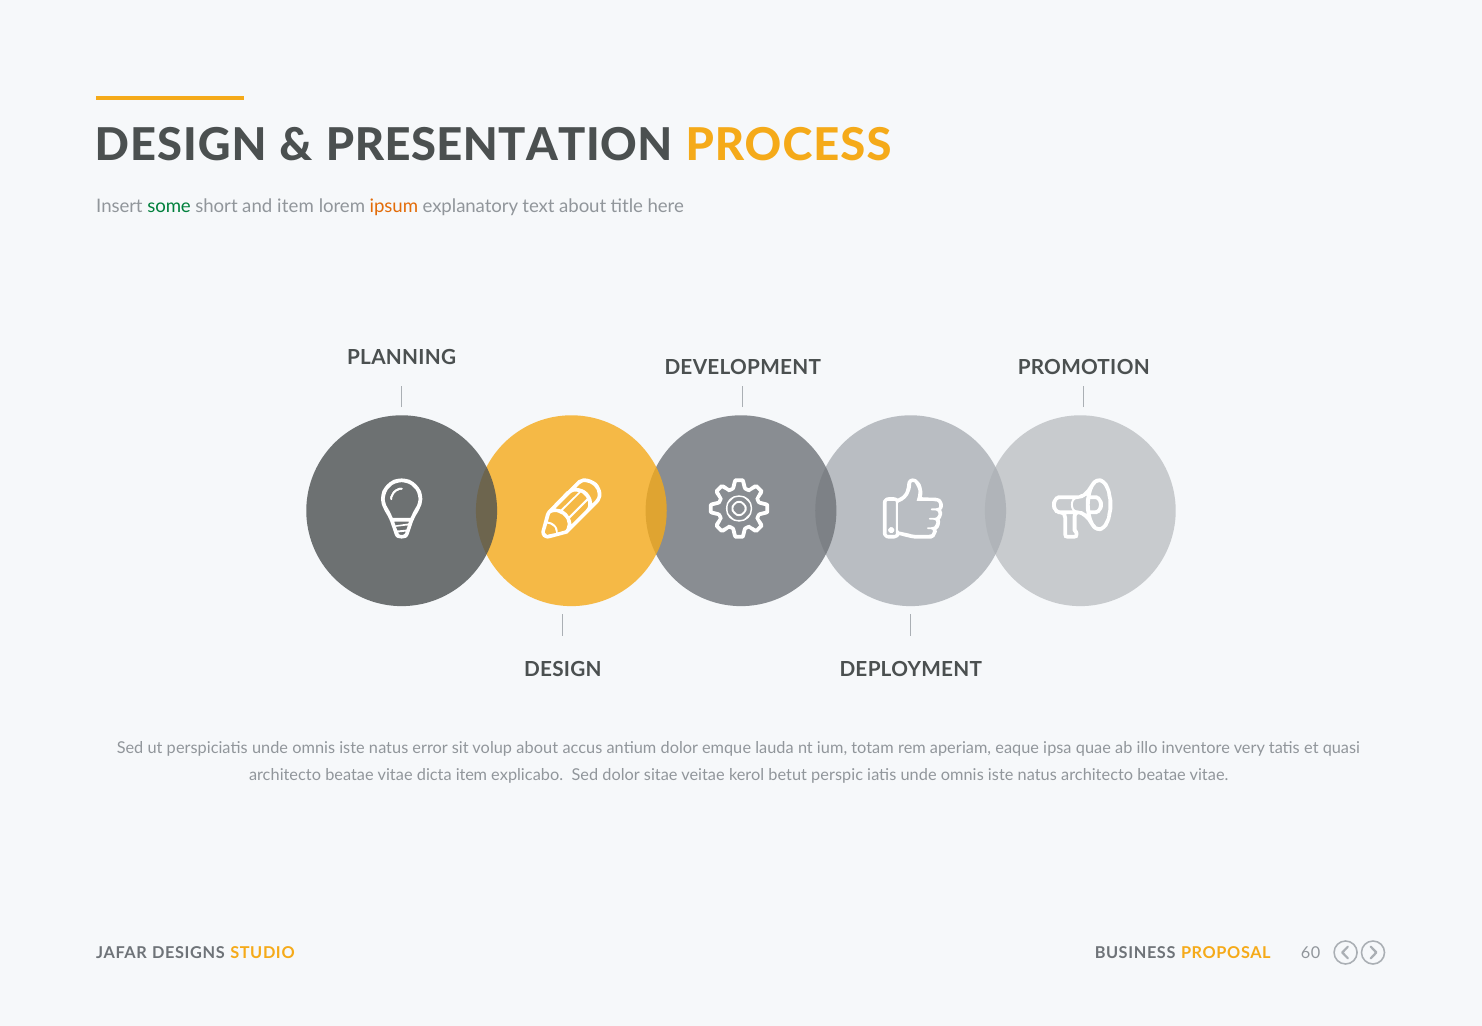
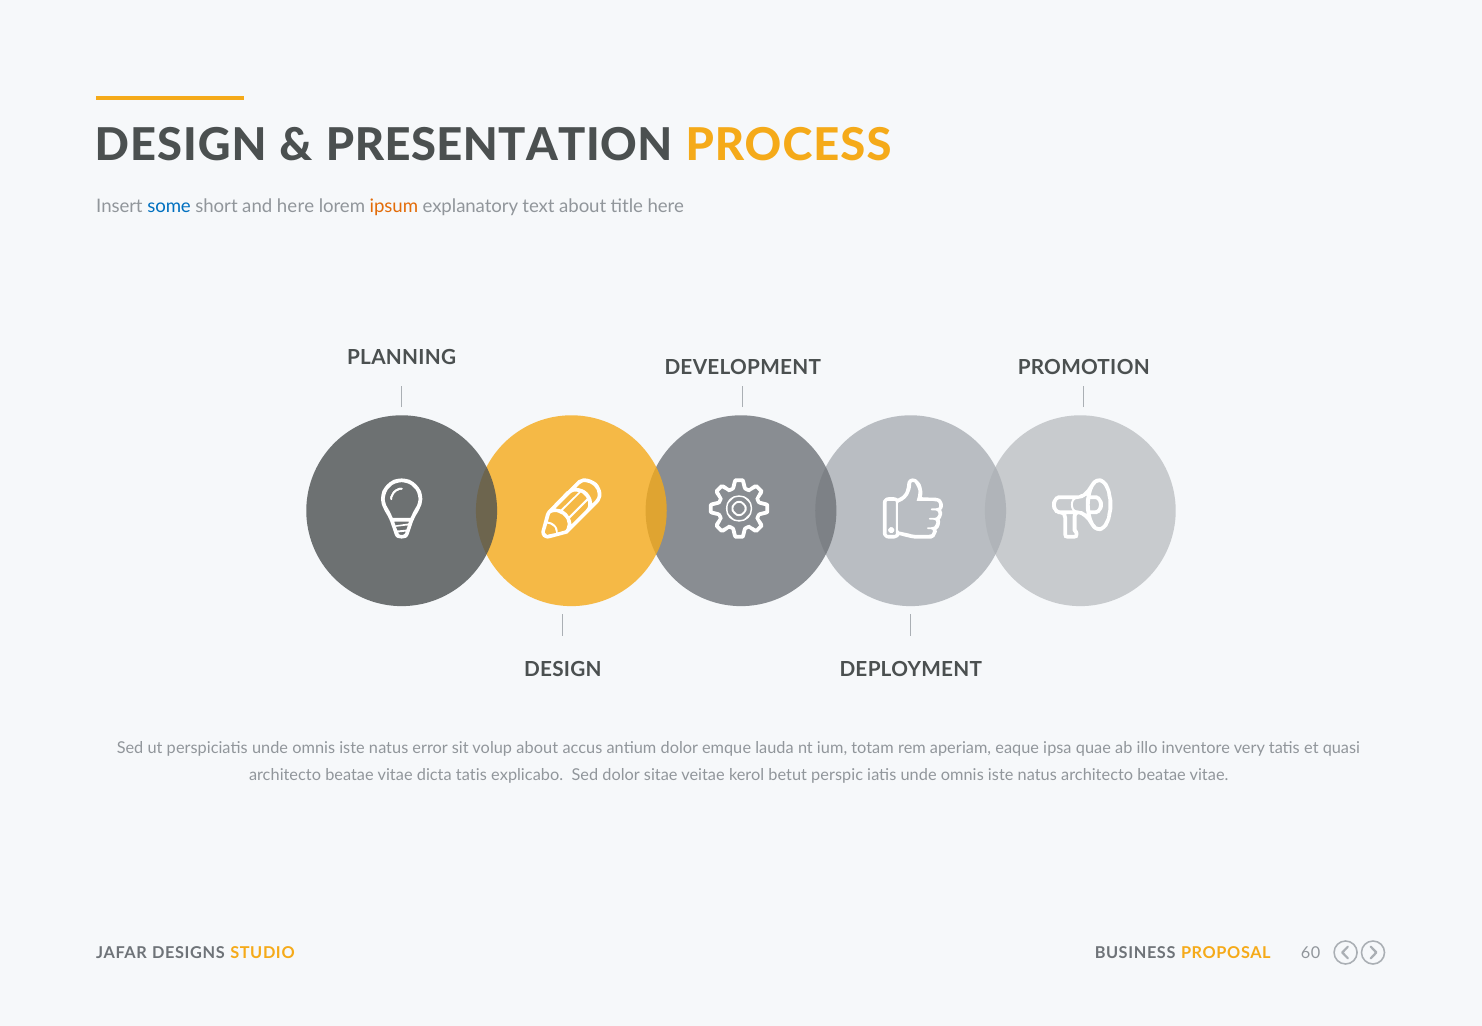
some colour: green -> blue (169, 206)
and item: item -> here (296, 206)
dicta item: item -> tatis (471, 775)
